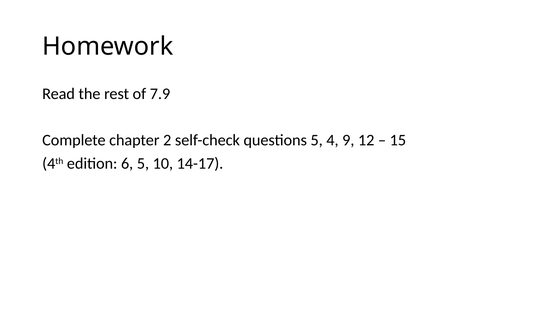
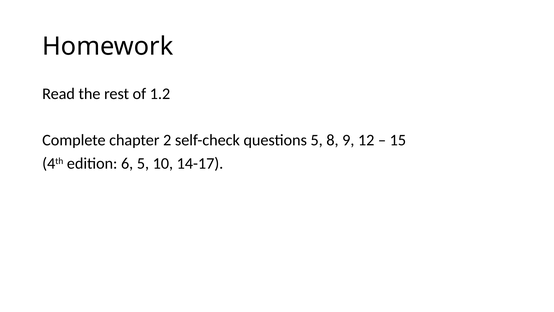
7.9: 7.9 -> 1.2 (160, 94)
4: 4 -> 8 (332, 140)
